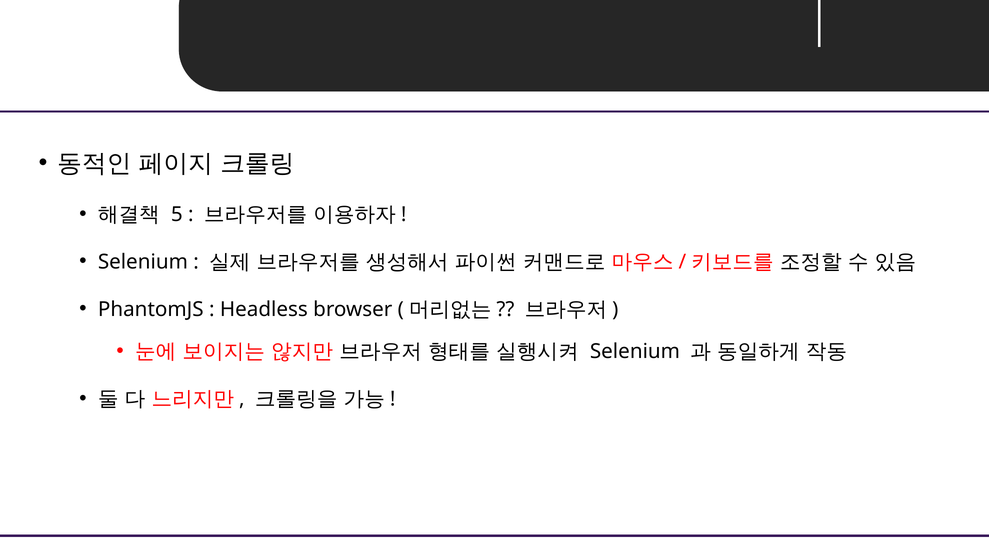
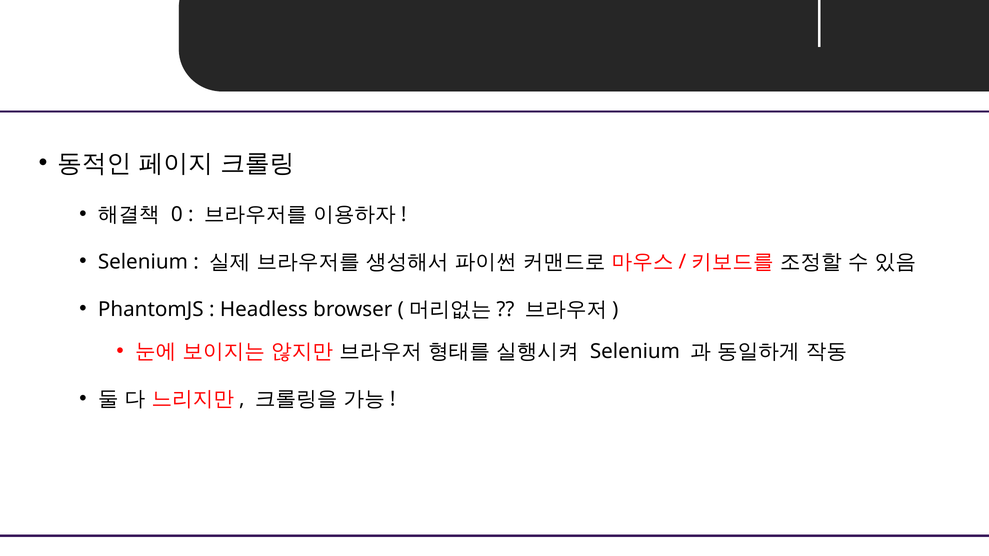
5: 5 -> 0 (177, 215)
